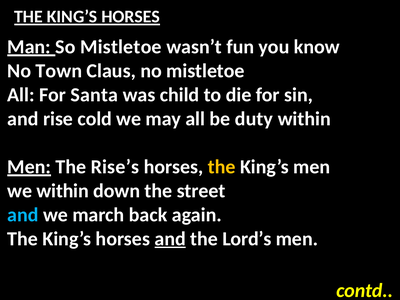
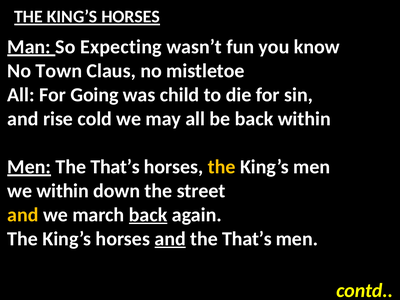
So Mistletoe: Mistletoe -> Expecting (121, 47)
Santa: Santa -> Going (94, 95)
be duty: duty -> back (254, 119)
Rise’s: Rise’s -> That’s (115, 167)
and colour: light blue -> yellow (23, 215)
back underline: none -> present (148, 215)
Lord’s: Lord’s -> That’s (247, 239)
